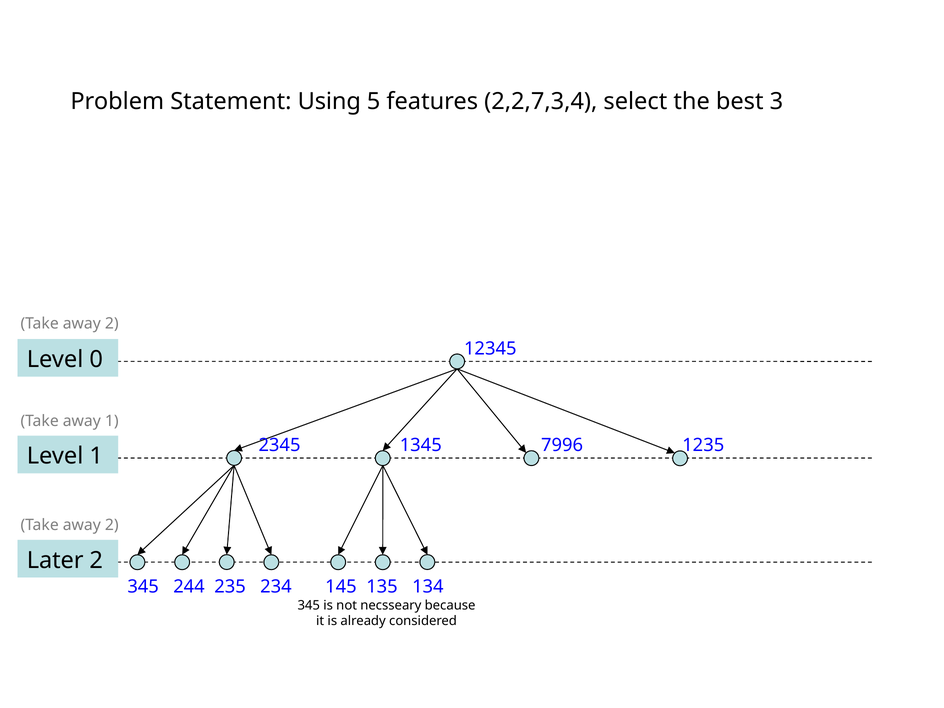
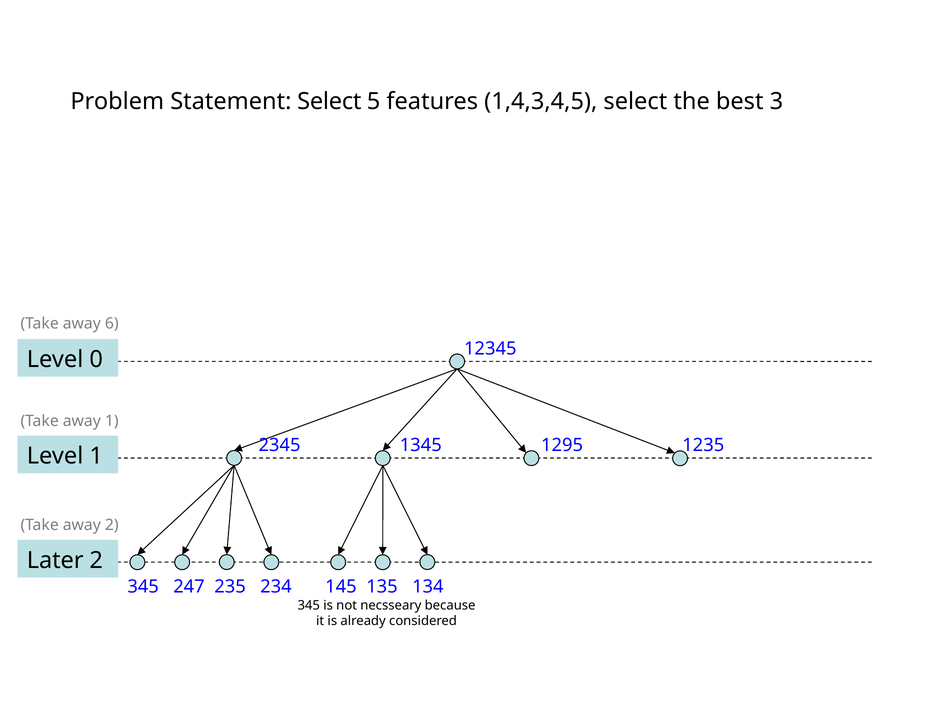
Statement Using: Using -> Select (329, 101)
2,2,7,3,4: 2,2,7,3,4 -> 1,4,3,4,5 (541, 101)
2: 2 -> 6 (112, 324)
7996: 7996 -> 1295 (562, 445)
244: 244 -> 247 (189, 586)
